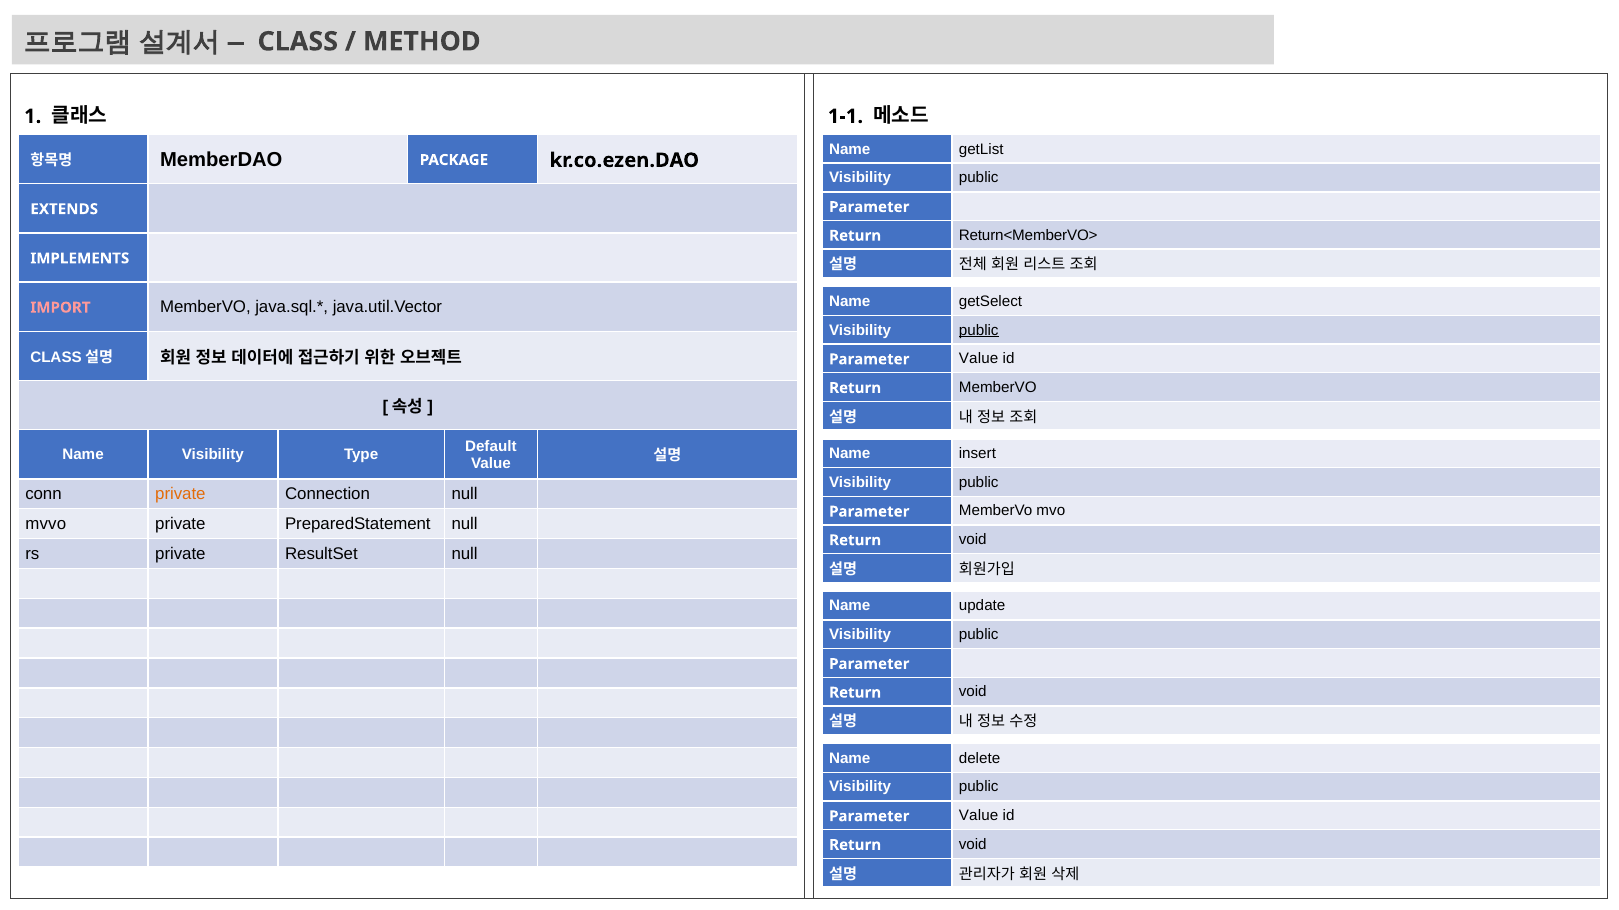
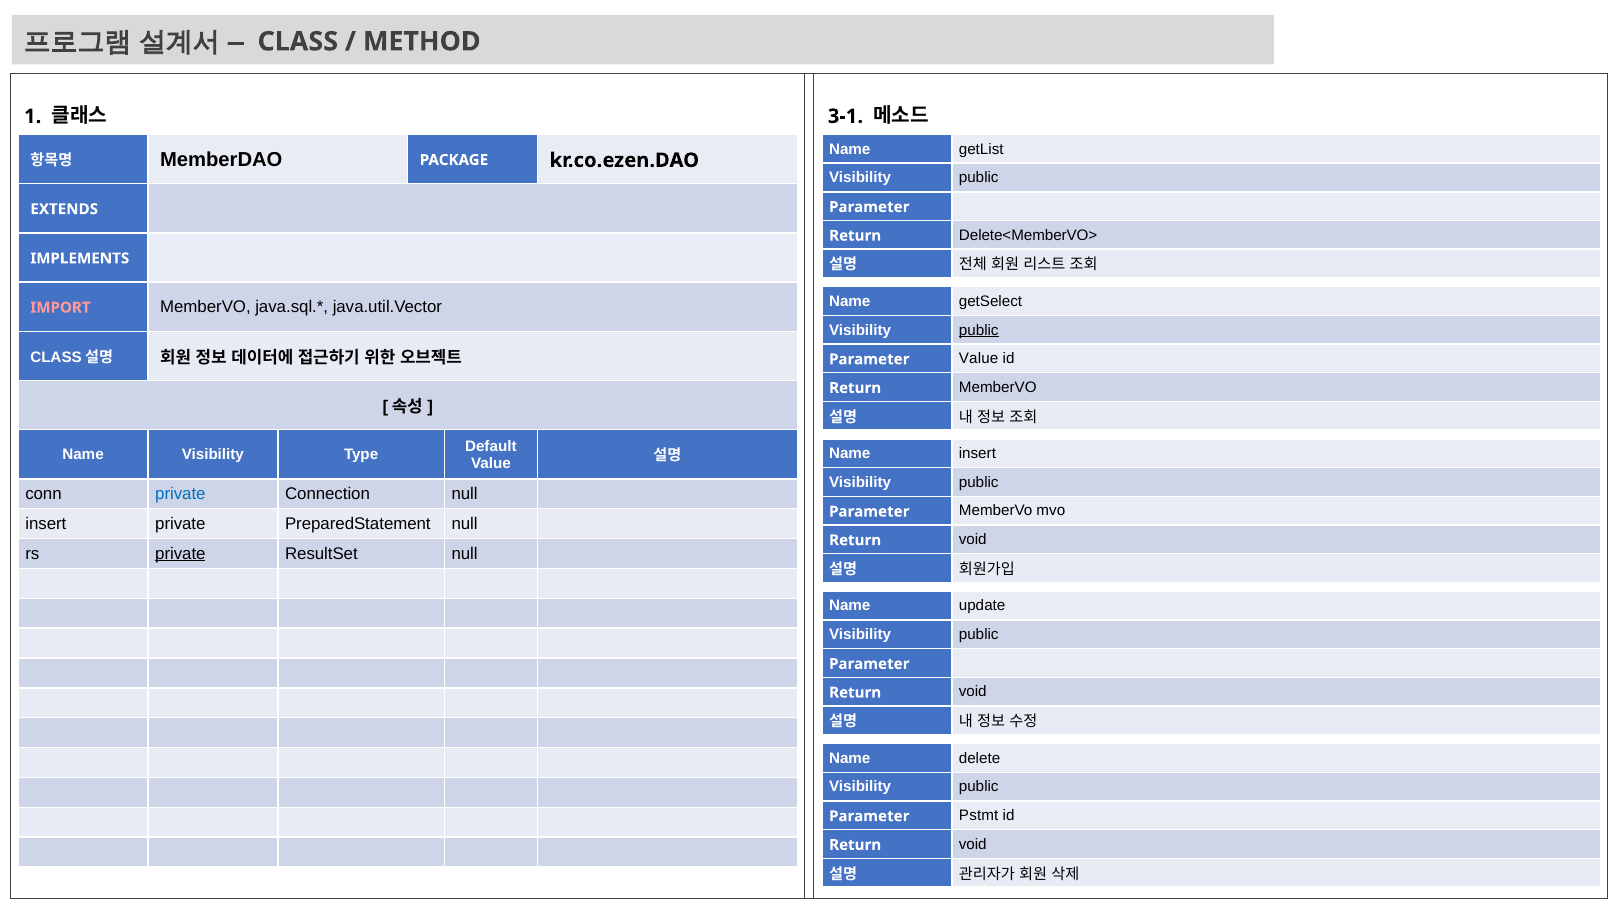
1-1: 1-1 -> 3-1 (845, 116)
Return<MemberVO>: Return<MemberVO> -> Delete<MemberVO> (1028, 235)
private colour: orange -> blue (180, 494)
mvvo: mvvo -> insert (46, 524)
private underline: none -> present (180, 554)
Value: Value -> Pstmt (979, 816)
